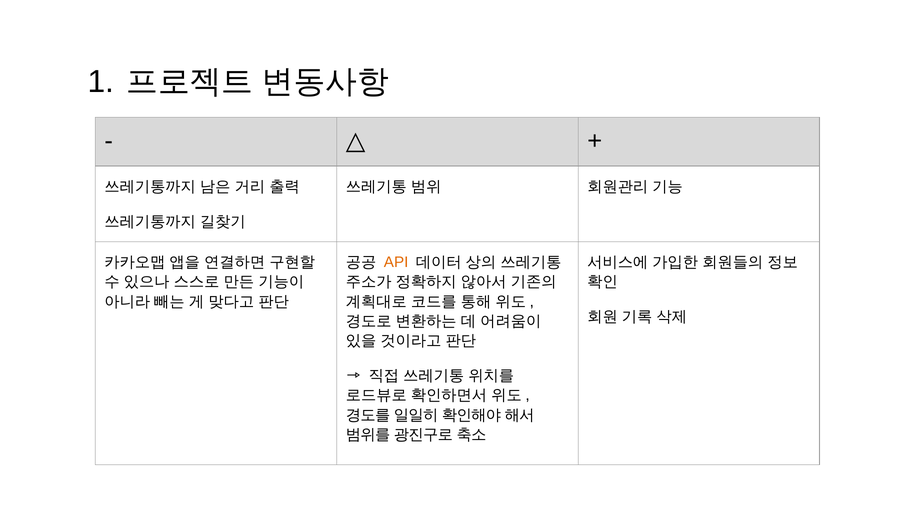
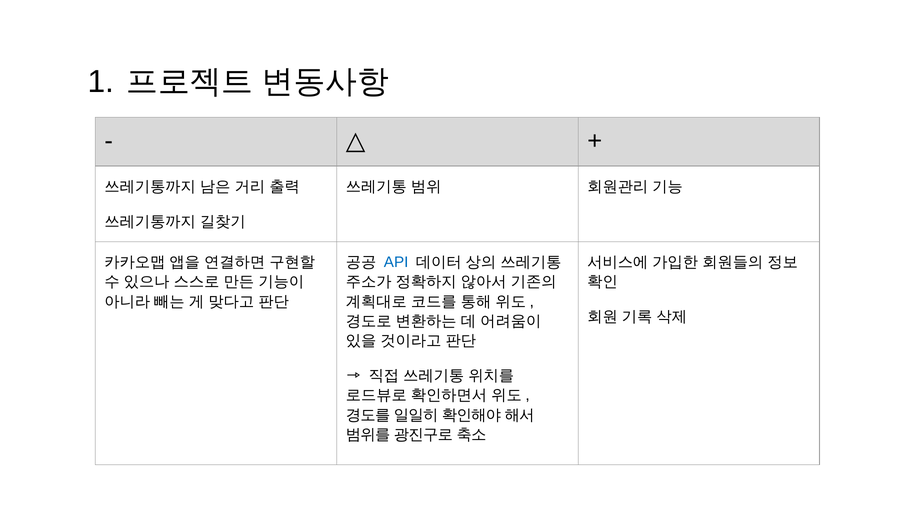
API colour: orange -> blue (396, 262)
